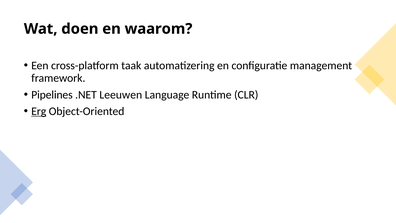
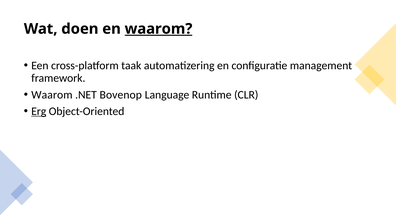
waarom underline: none -> present (159, 29)
Pipelines: Pipelines -> Waarom (52, 95)
Leeuwen: Leeuwen -> Bovenop (121, 95)
